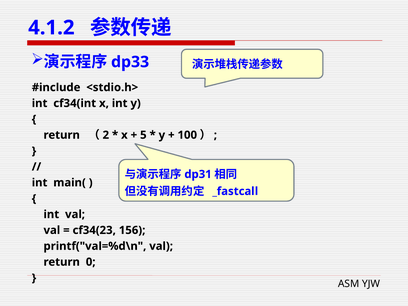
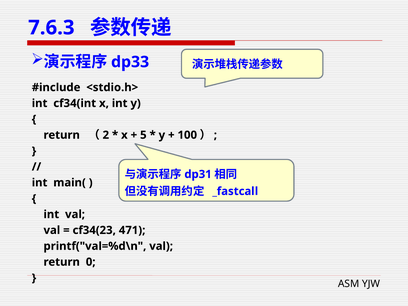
4.1.2: 4.1.2 -> 7.6.3 (51, 28)
156: 156 -> 471 (132, 230)
